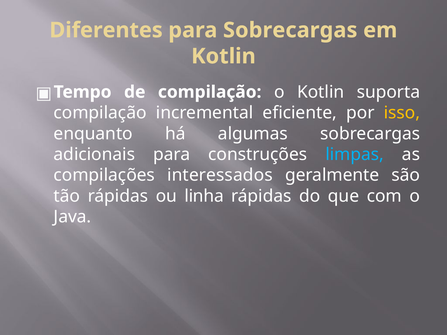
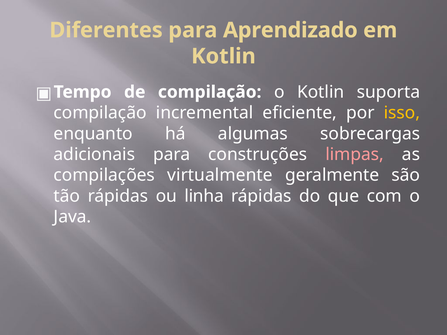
para Sobrecargas: Sobrecargas -> Aprendizado (290, 30)
limpas colour: light blue -> pink (355, 155)
interessados: interessados -> virtualmente (220, 175)
